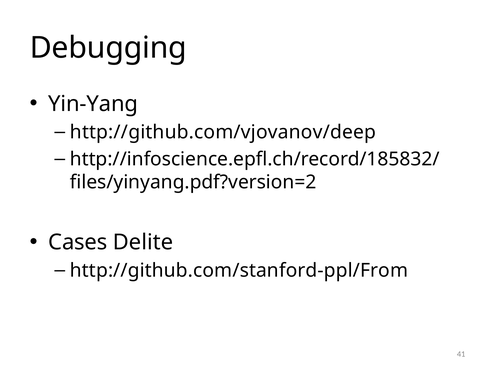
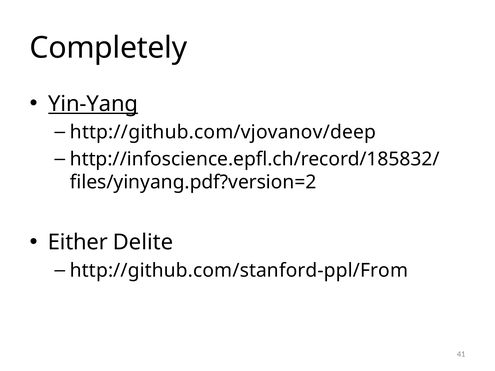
Debugging: Debugging -> Completely (108, 48)
Yin-Yang underline: none -> present (93, 104)
Cases: Cases -> Either (78, 242)
